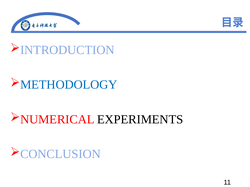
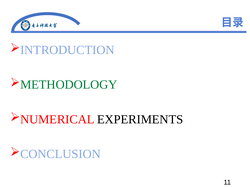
METHODOLOGY colour: blue -> green (69, 85)
